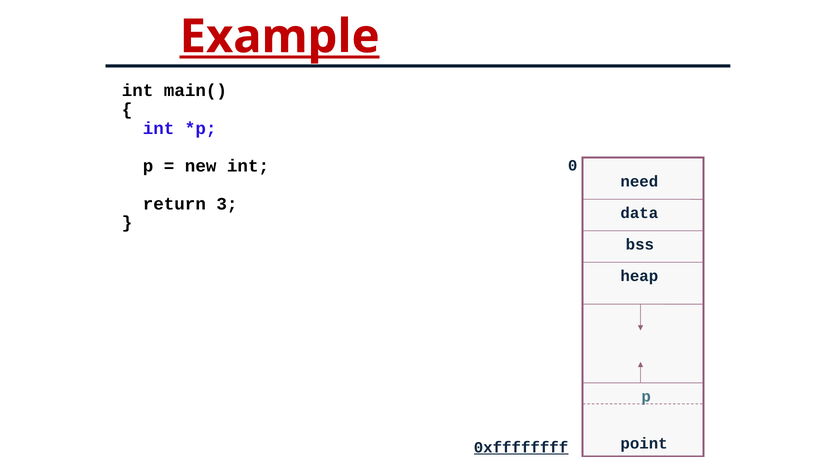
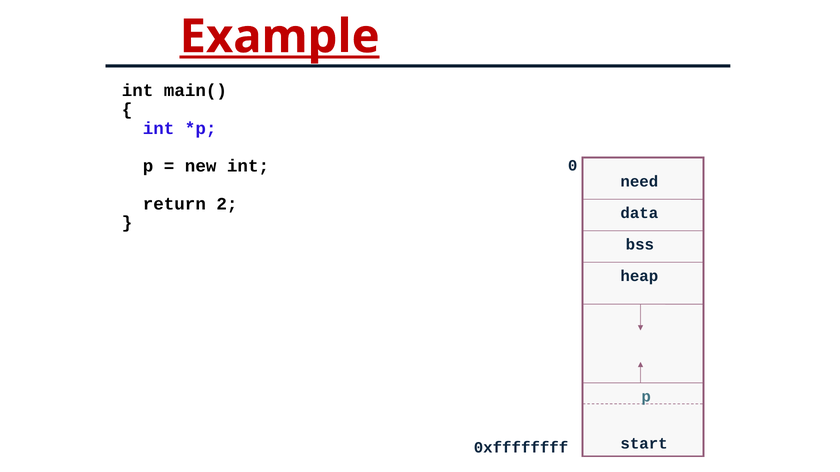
3: 3 -> 2 (227, 204)
point: point -> start (644, 444)
0xffffffff underline: present -> none (521, 448)
